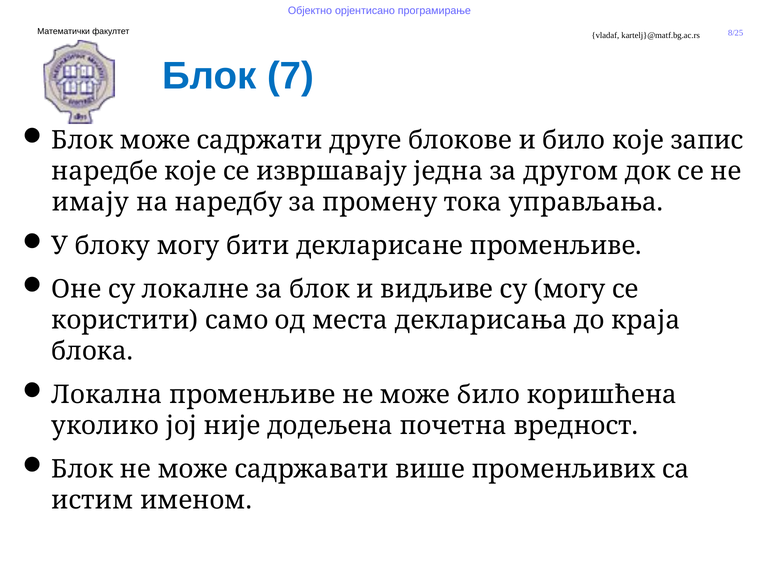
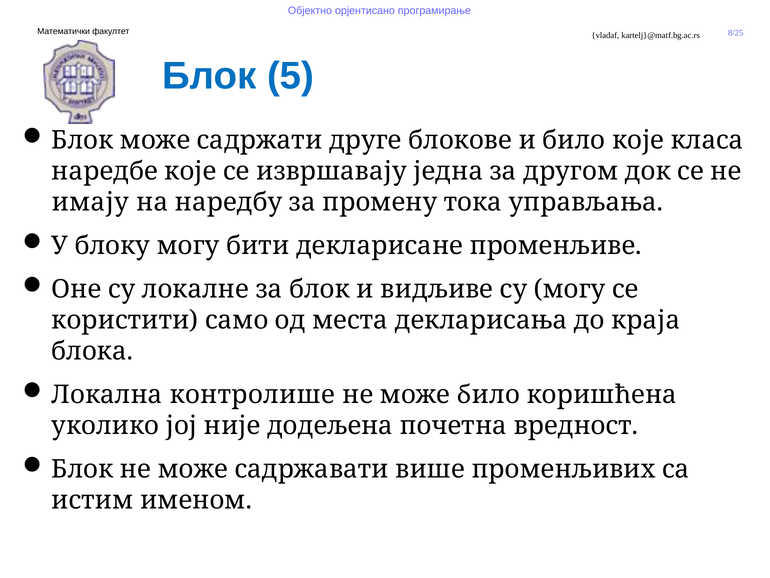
7: 7 -> 5 (291, 76)
запис: запис -> класа (707, 140)
Локална променљиве: променљиве -> контролише (252, 394)
